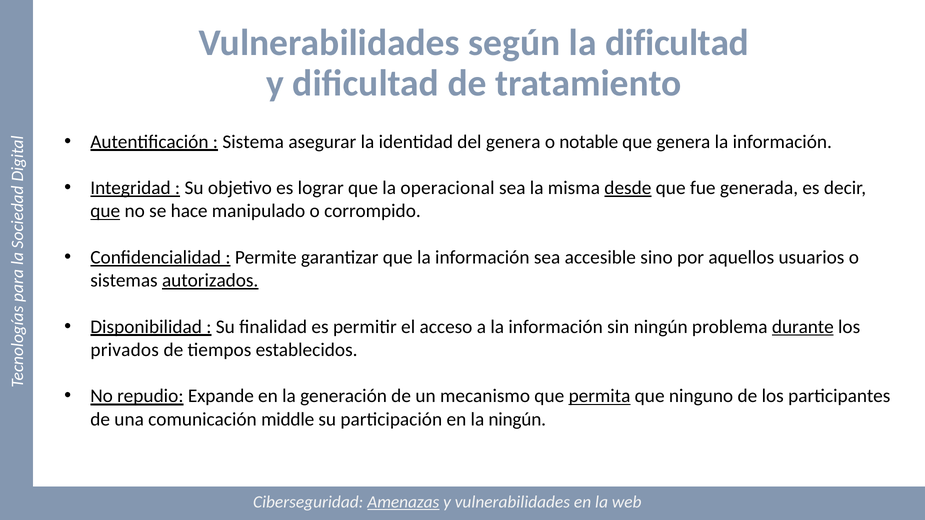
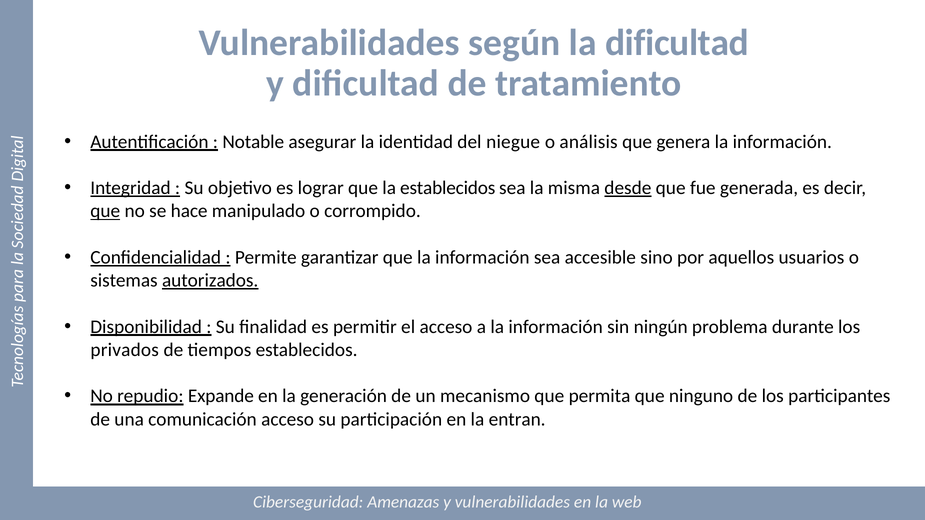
Sistema: Sistema -> Notable (253, 142)
del genera: genera -> niegue (513, 142)
notable: notable -> análisis (589, 142)
la operacional: operacional -> establecidos (448, 188)
durante underline: present -> none (803, 327)
permita underline: present -> none (599, 396)
comunicación middle: middle -> acceso (288, 419)
la ningún: ningún -> entran (517, 419)
Amenazas underline: present -> none (403, 503)
